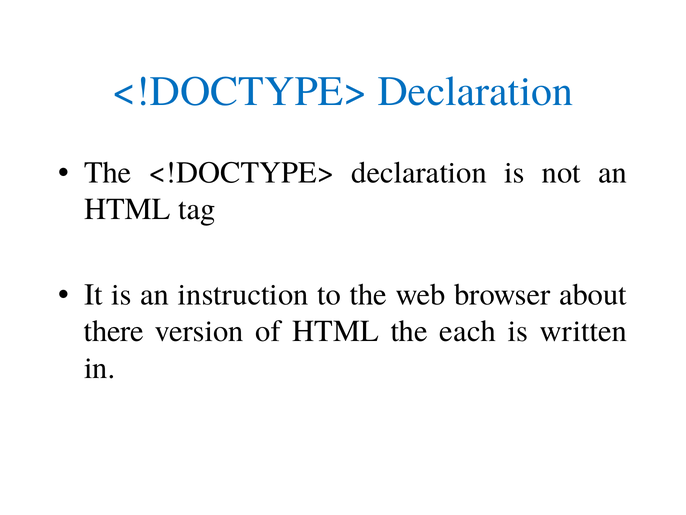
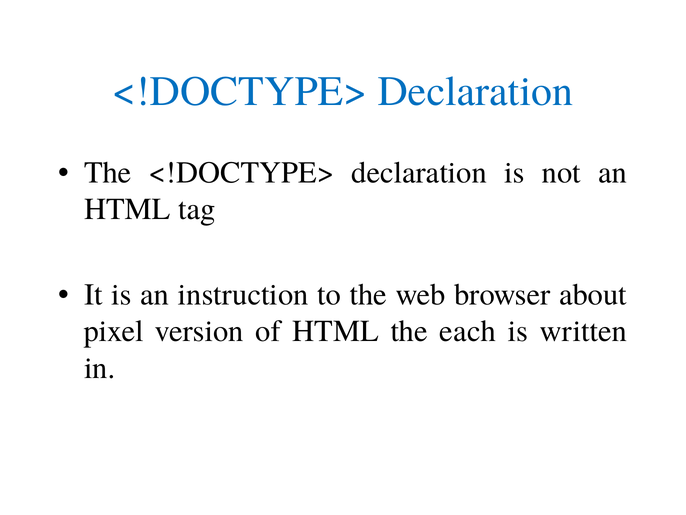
there: there -> pixel (114, 331)
